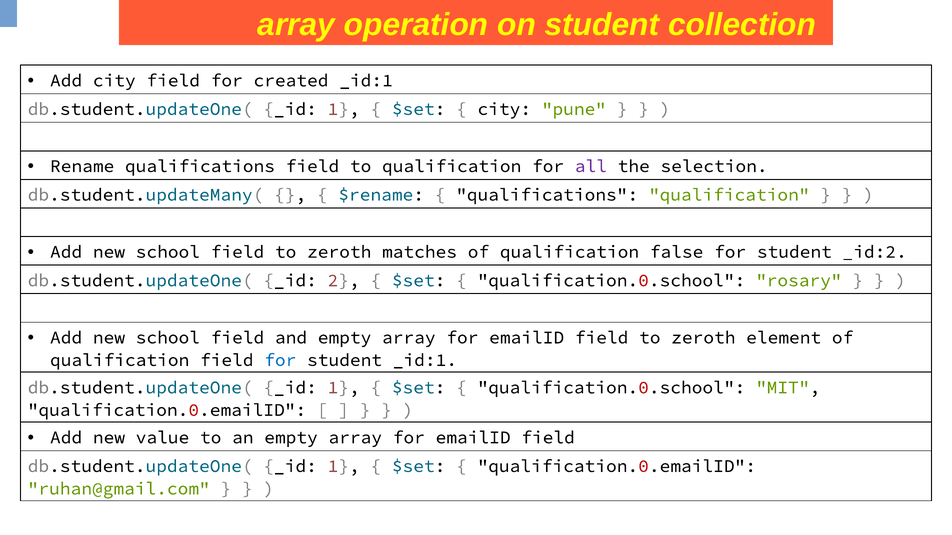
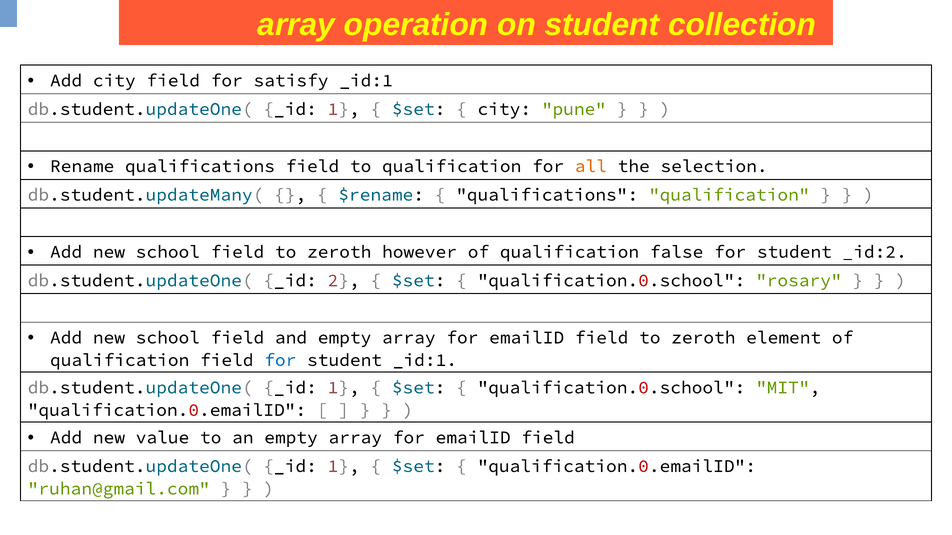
created: created -> satisfy (291, 81)
all colour: purple -> orange (591, 166)
matches: matches -> however (420, 252)
